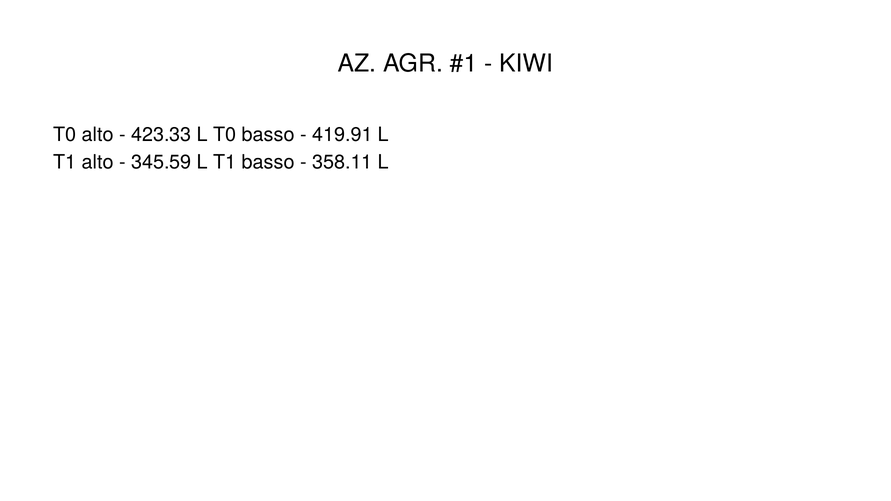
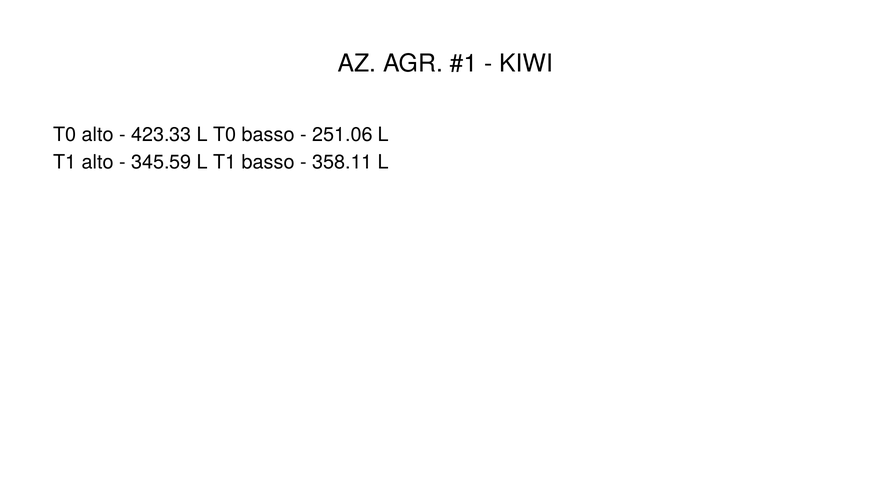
419.91: 419.91 -> 251.06 (342, 135)
